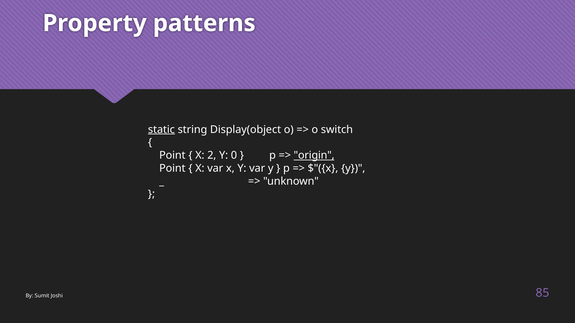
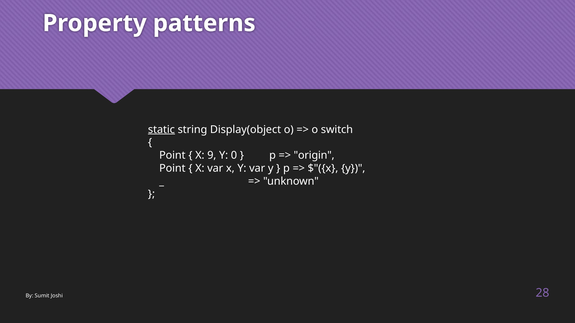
2: 2 -> 9 (212, 156)
origin underline: present -> none (314, 156)
85: 85 -> 28 (542, 293)
